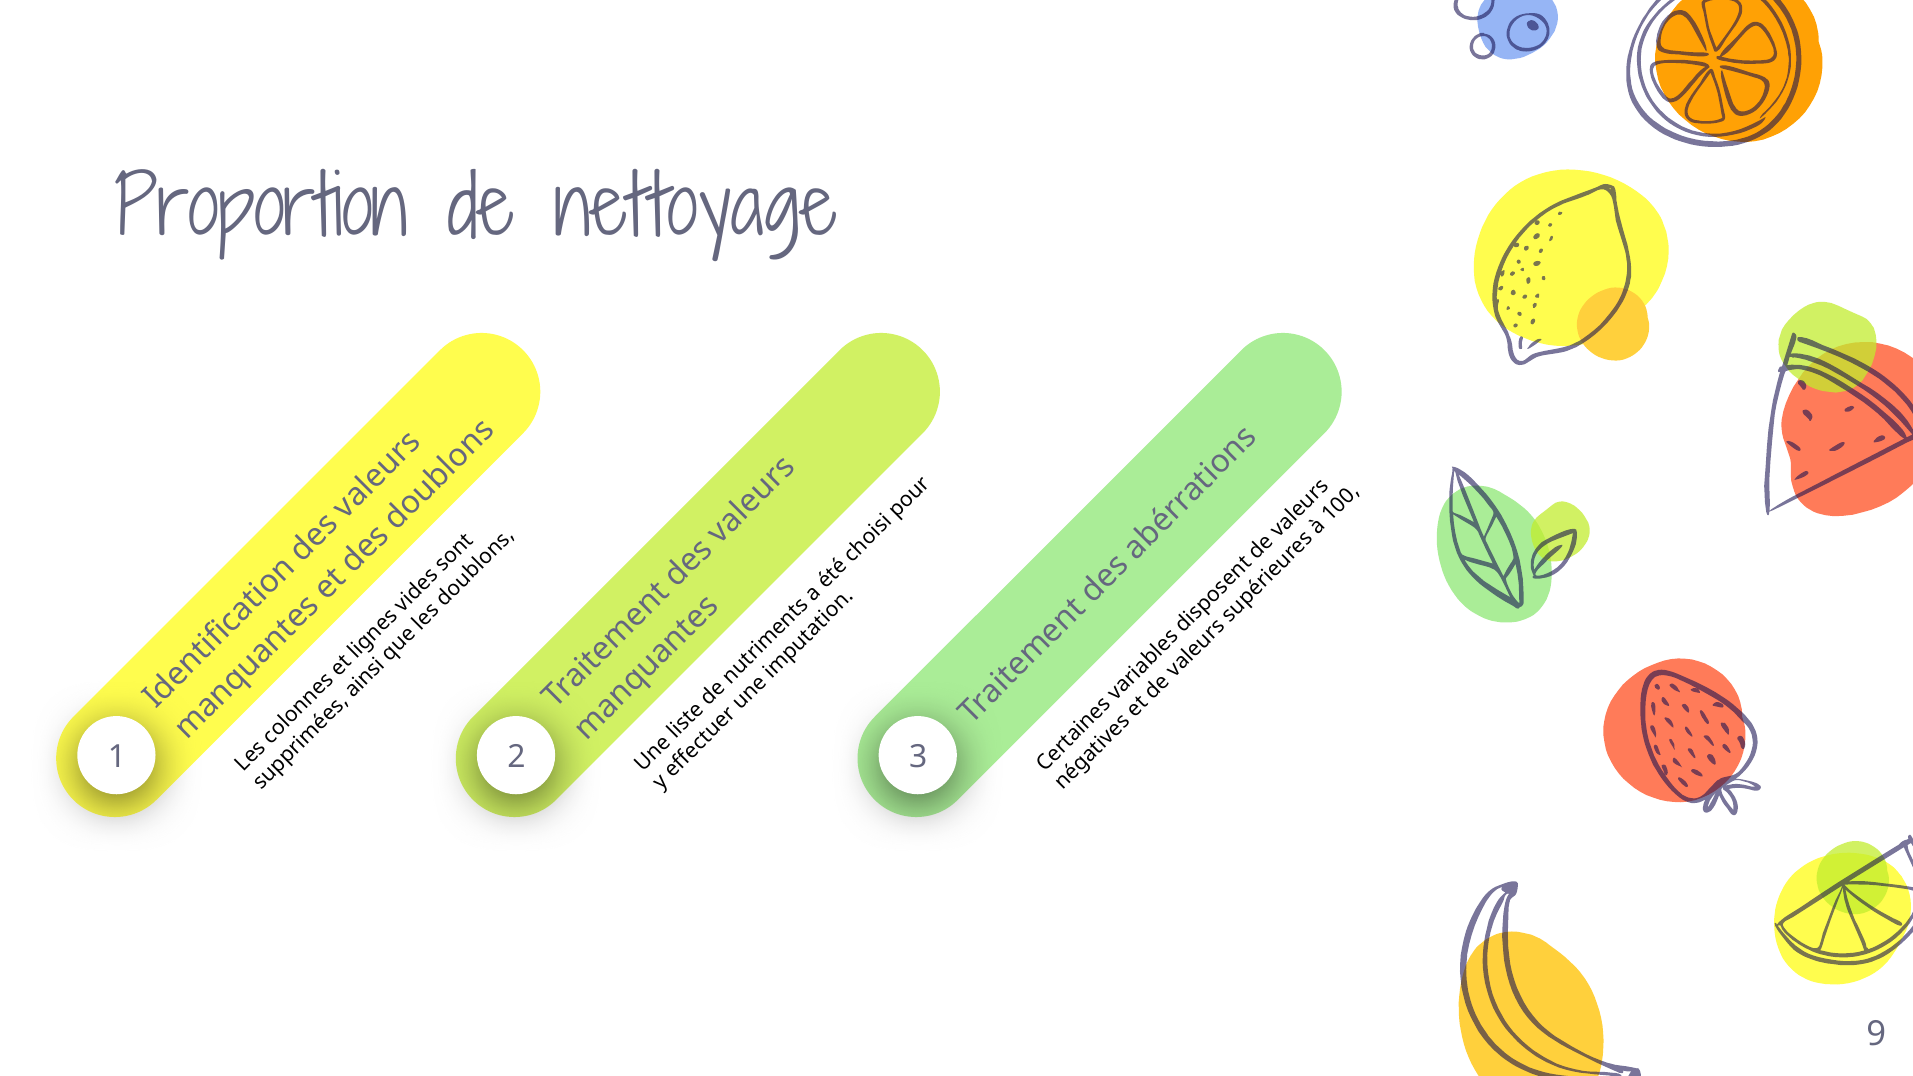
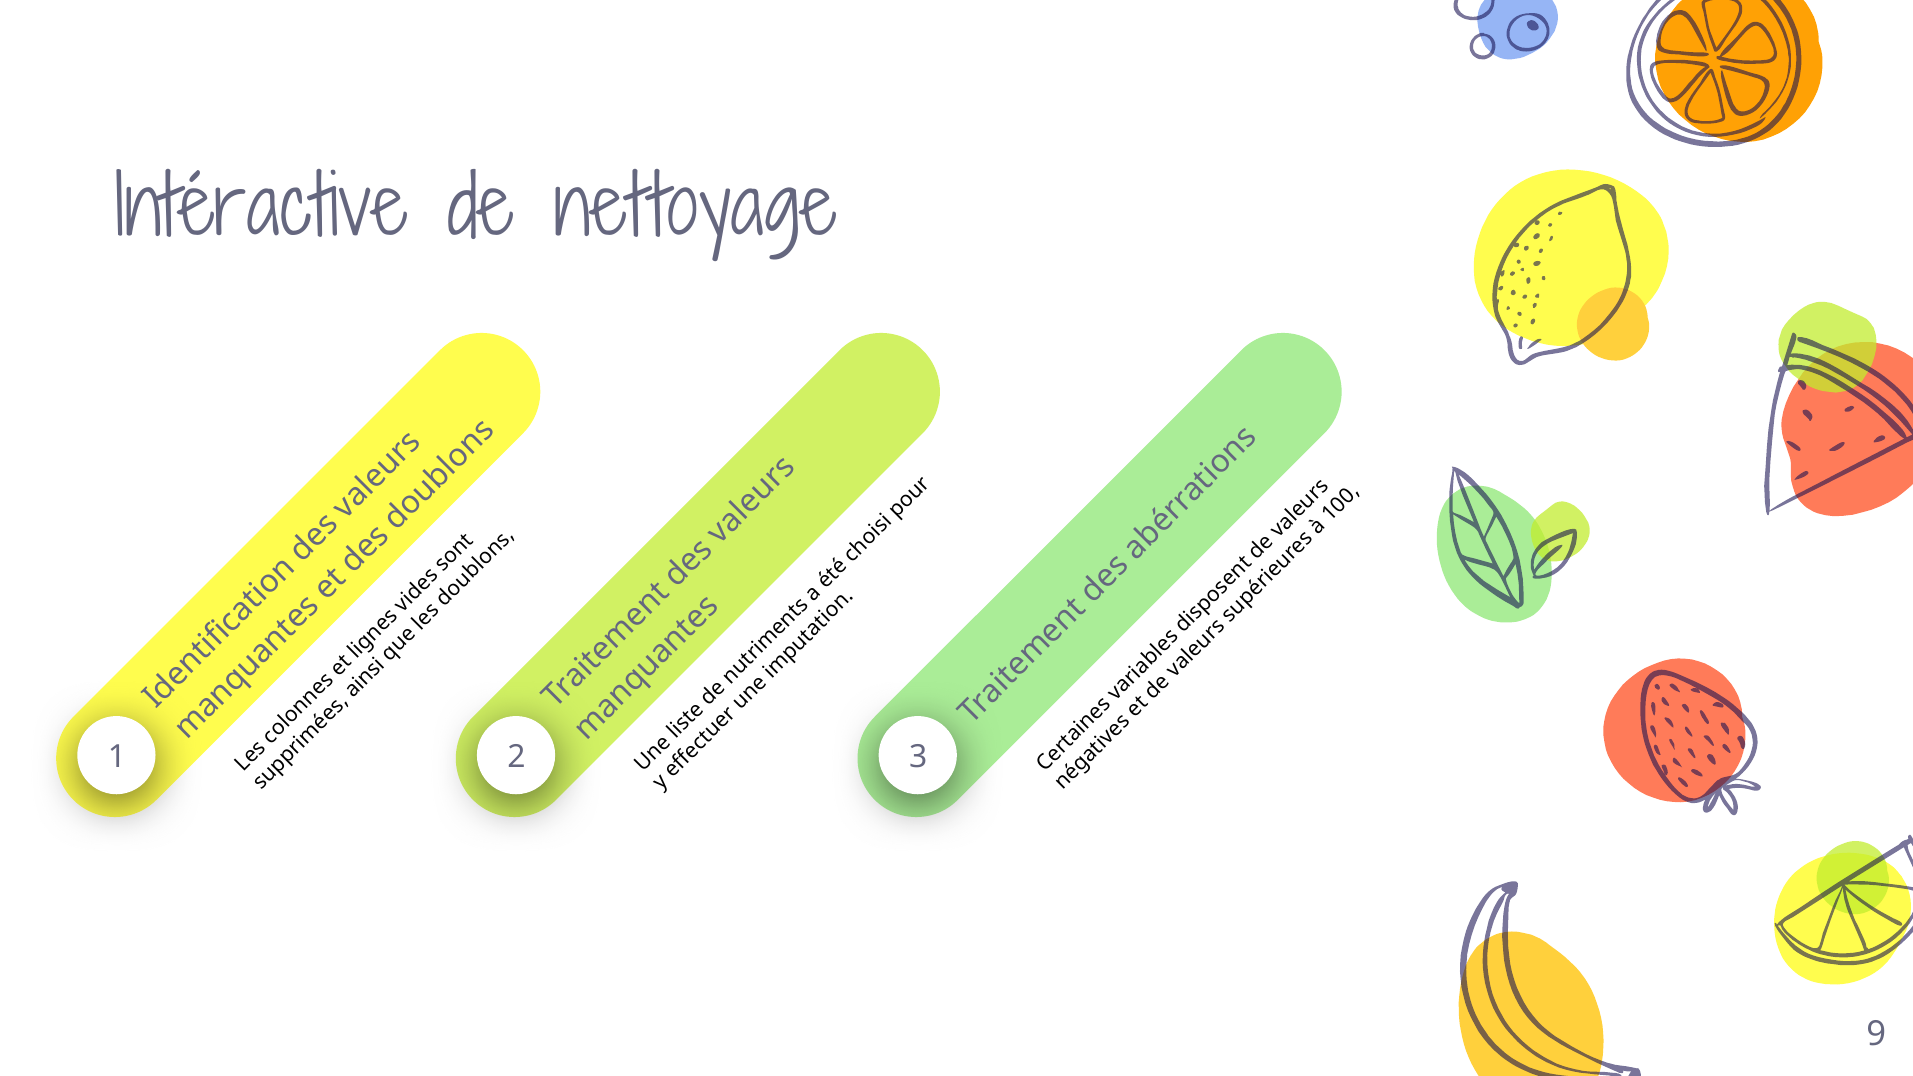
Proportion: Proportion -> Intéractive (261, 209)
